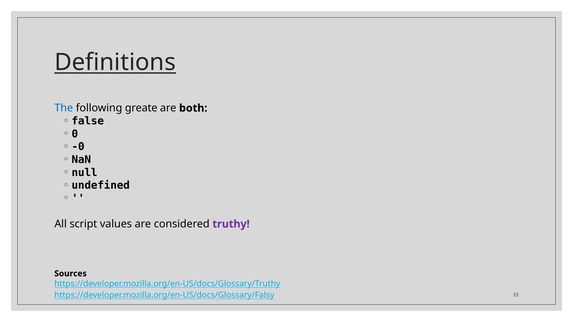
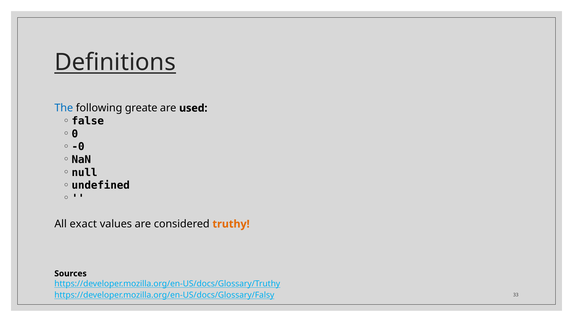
both: both -> used (193, 108)
script: script -> exact (83, 224)
truthy colour: purple -> orange (231, 224)
